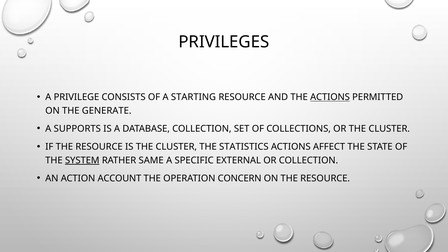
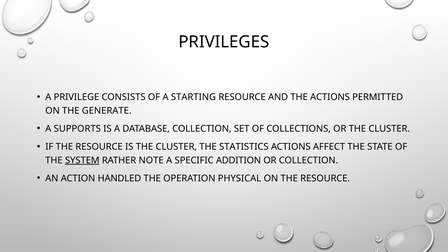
ACTIONS underline: present -> none (330, 97)
SAME: SAME -> NOTE (151, 160)
EXTERNAL: EXTERNAL -> ADDITION (239, 160)
ACCOUNT: ACCOUNT -> HANDLED (119, 178)
CONCERN: CONCERN -> PHYSICAL (240, 178)
